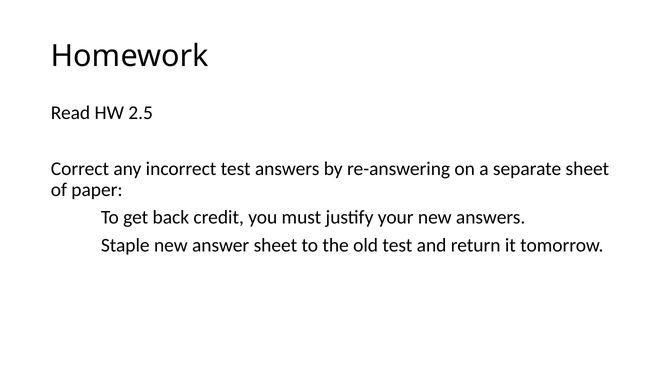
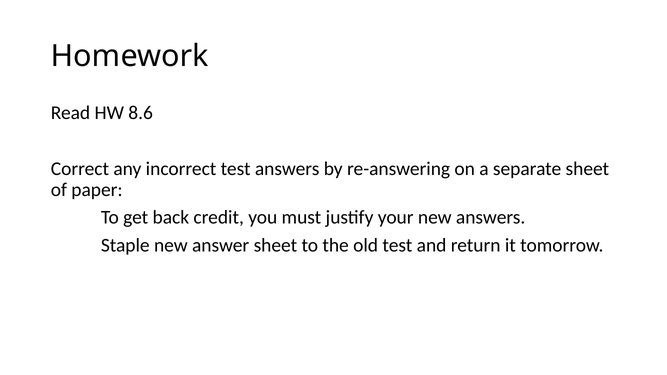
2.5: 2.5 -> 8.6 (141, 113)
